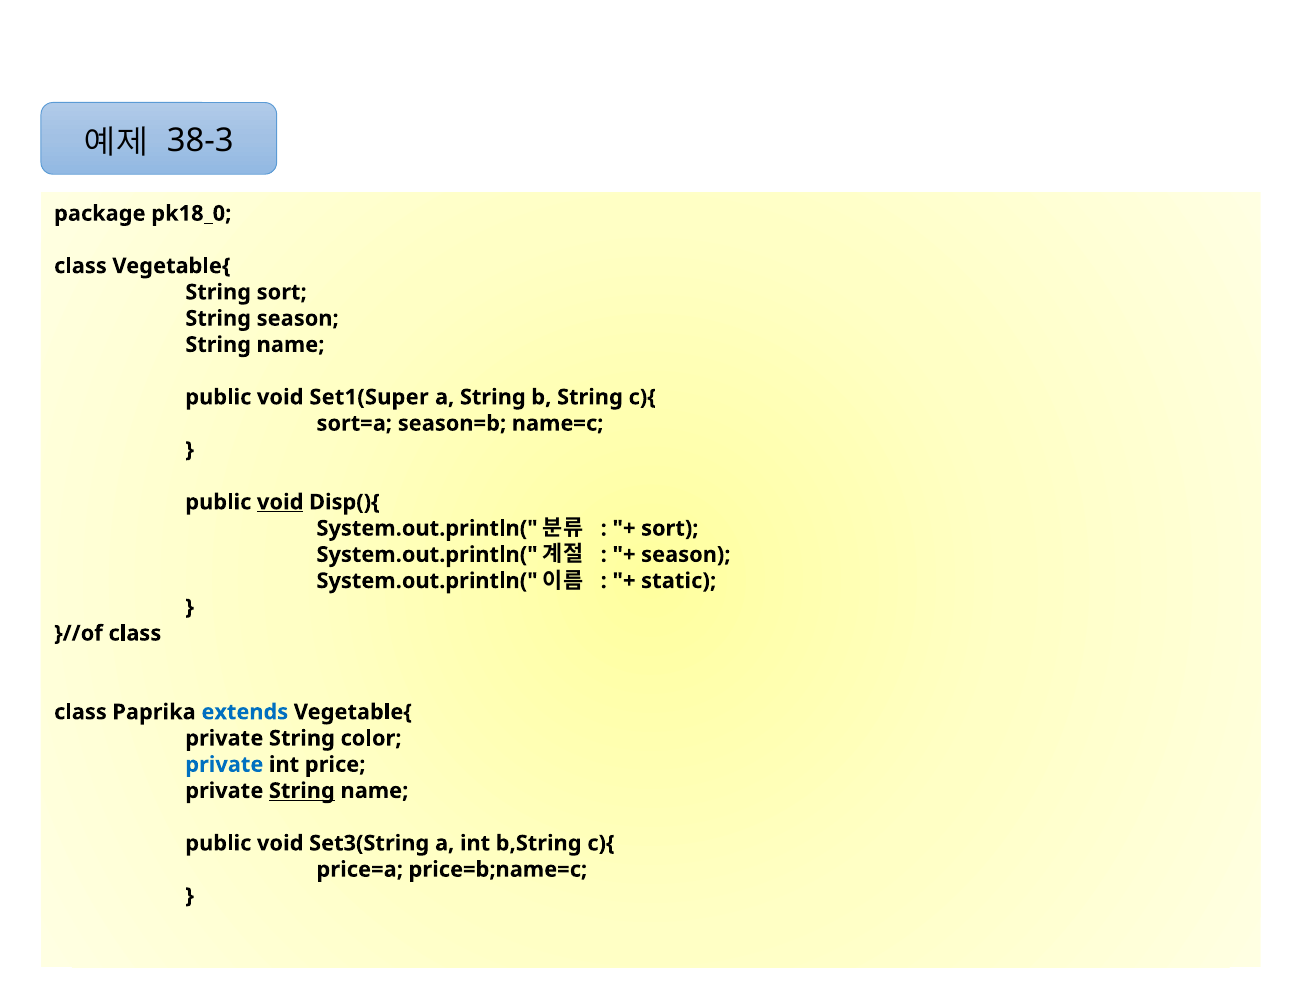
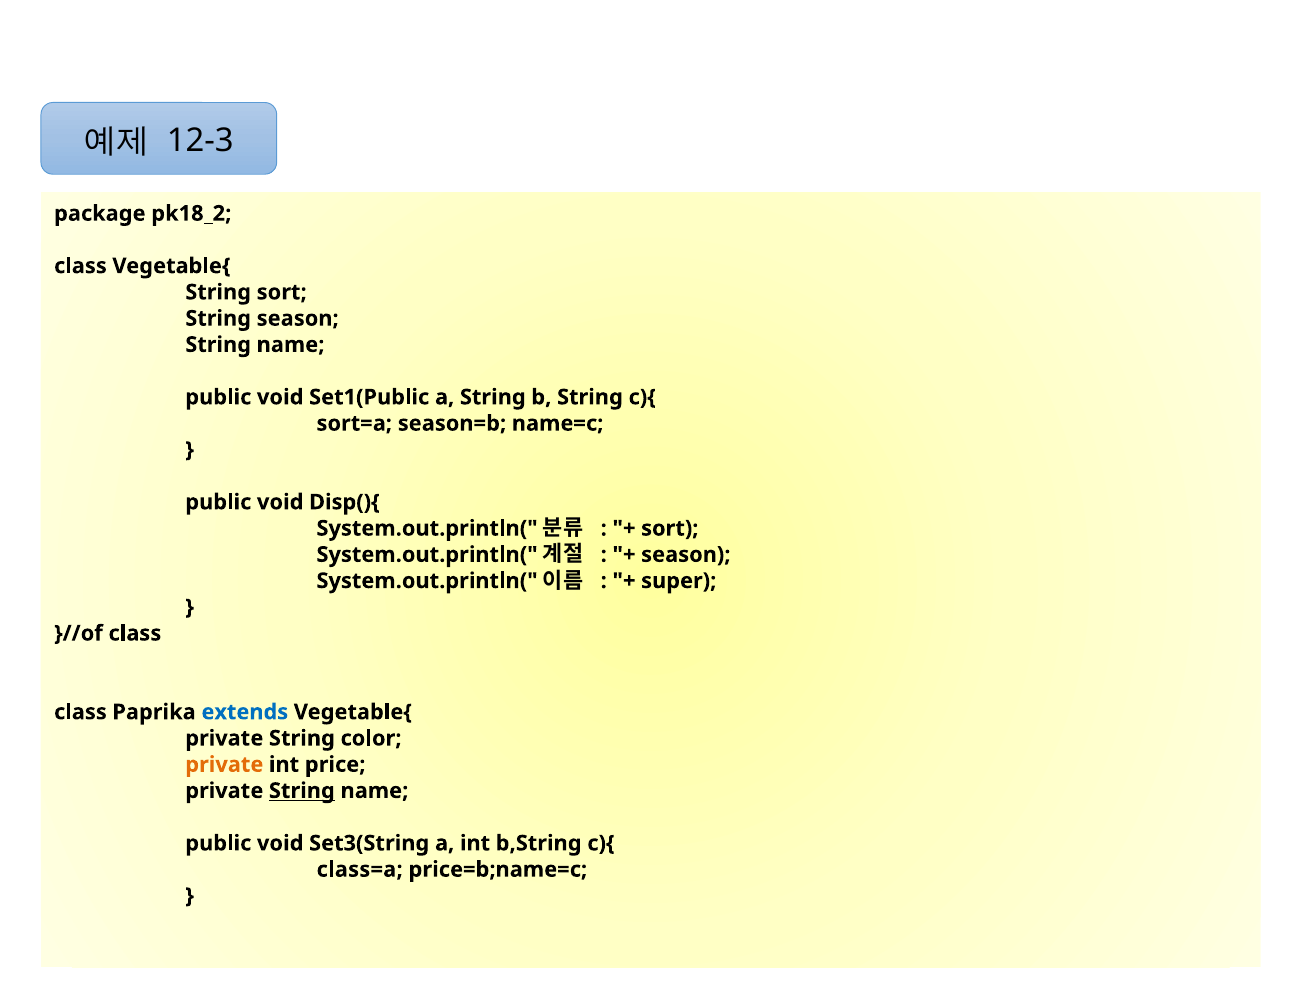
38-3: 38-3 -> 12-3 (200, 141)
pk18_0: pk18_0 -> pk18_2 (191, 214)
Set1(Super: Set1(Super -> Set1(Public (369, 397)
void underline: present -> none (280, 502)
static: static -> super (679, 581)
private colour: blue -> orange (224, 765)
price=a: price=a -> class=a (360, 870)
